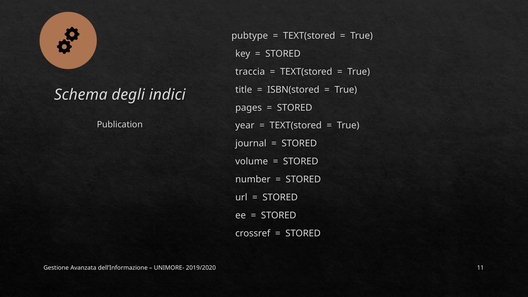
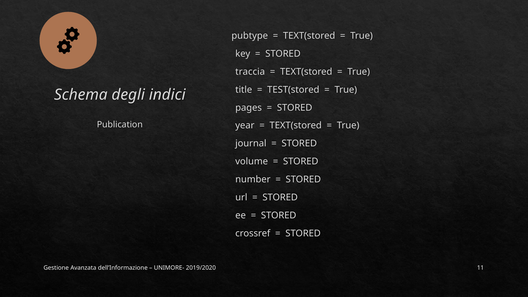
ISBN(stored: ISBN(stored -> TEST(stored (293, 90)
